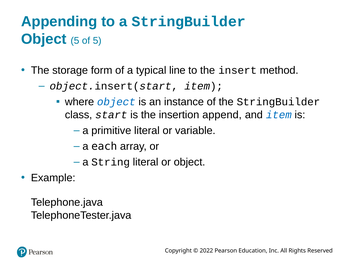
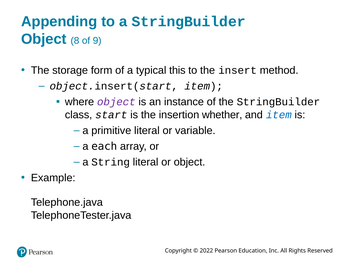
Object 5: 5 -> 8 (75, 41)
of 5: 5 -> 9 (97, 41)
line: line -> this (177, 70)
object colour: blue -> purple (116, 102)
append: append -> whether (222, 115)
